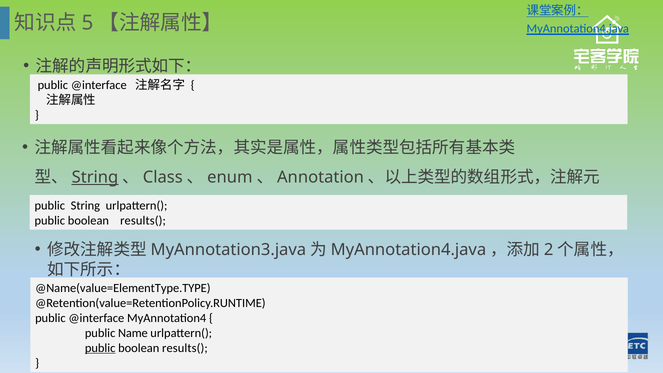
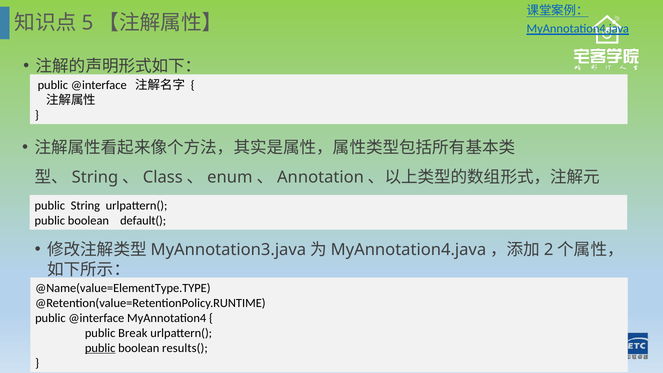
String underline: present -> none (95, 177)
results(: results( -> default( (143, 221)
Name: Name -> Break (133, 333)
